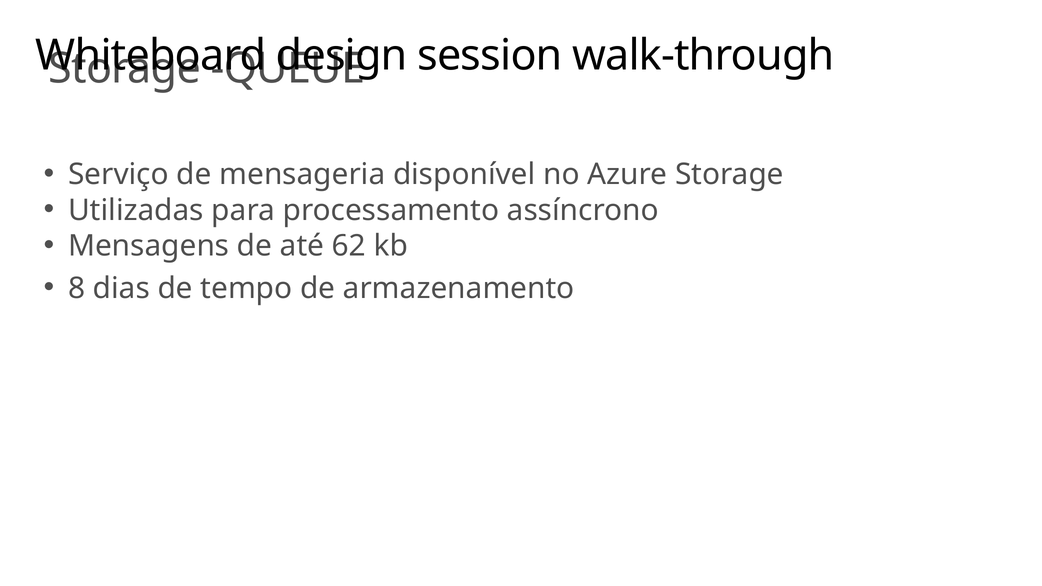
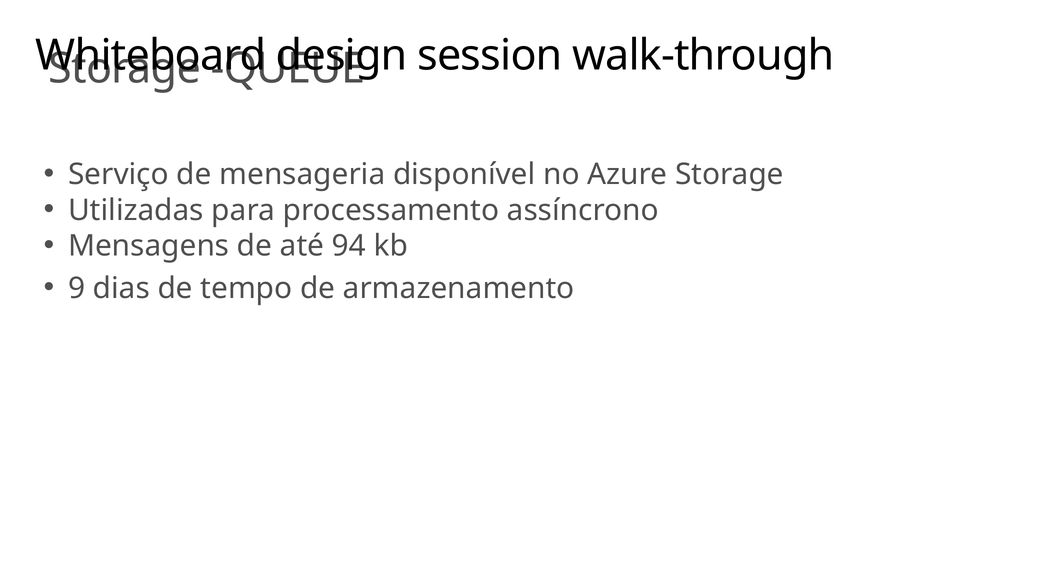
62: 62 -> 94 (349, 246)
8: 8 -> 9 (77, 288)
